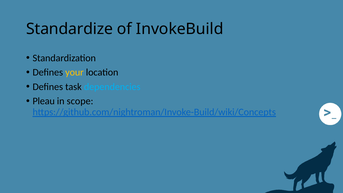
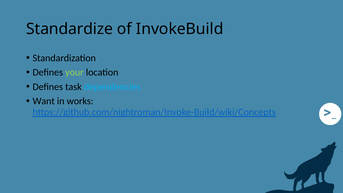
your colour: yellow -> light green (74, 72)
Pleau: Pleau -> Want (44, 101)
scope: scope -> works (80, 101)
